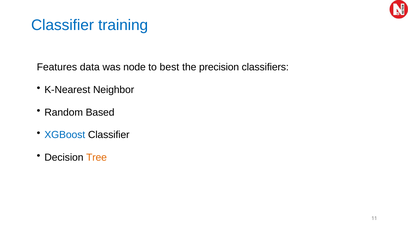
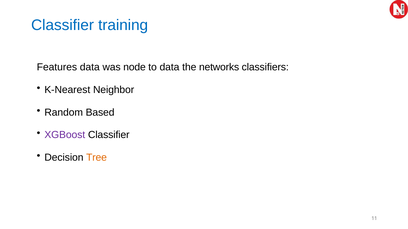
to best: best -> data (169, 67)
precision: precision -> networks (219, 67)
XGBoost colour: blue -> purple (65, 135)
